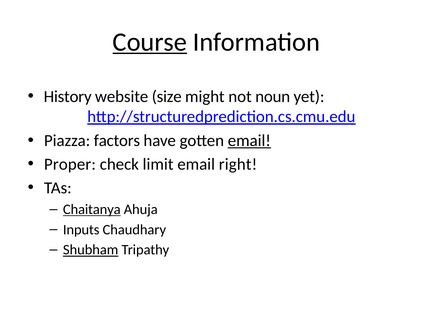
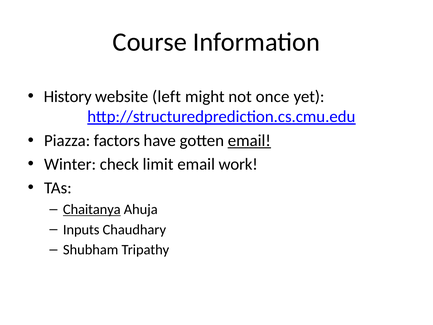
Course underline: present -> none (150, 42)
size: size -> left (167, 96)
noun: noun -> once (273, 96)
Proper: Proper -> Winter (70, 164)
right: right -> work (238, 164)
Shubham underline: present -> none (91, 250)
